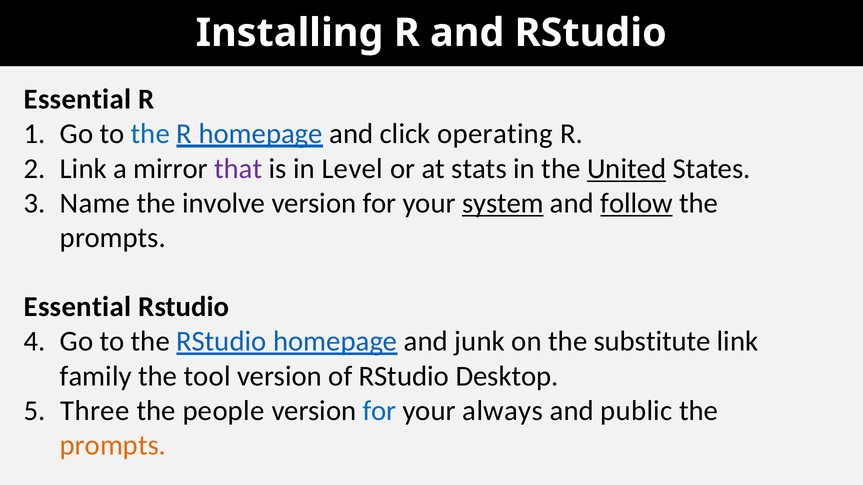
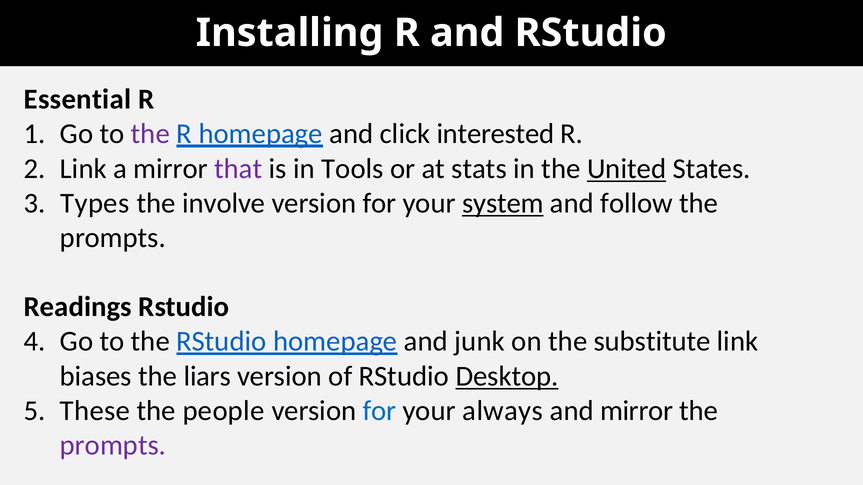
the colour: blue -> purple (150, 134)
operating: operating -> interested (495, 134)
Level: Level -> Tools (352, 169)
Name: Name -> Types (95, 204)
follow underline: present -> none (637, 204)
Essential: Essential -> Readings (78, 307)
family: family -> biases (96, 377)
tool: tool -> liars (207, 377)
Desktop underline: none -> present (507, 377)
Three: Three -> These (95, 411)
and public: public -> mirror (637, 411)
prompts colour: orange -> purple (113, 446)
